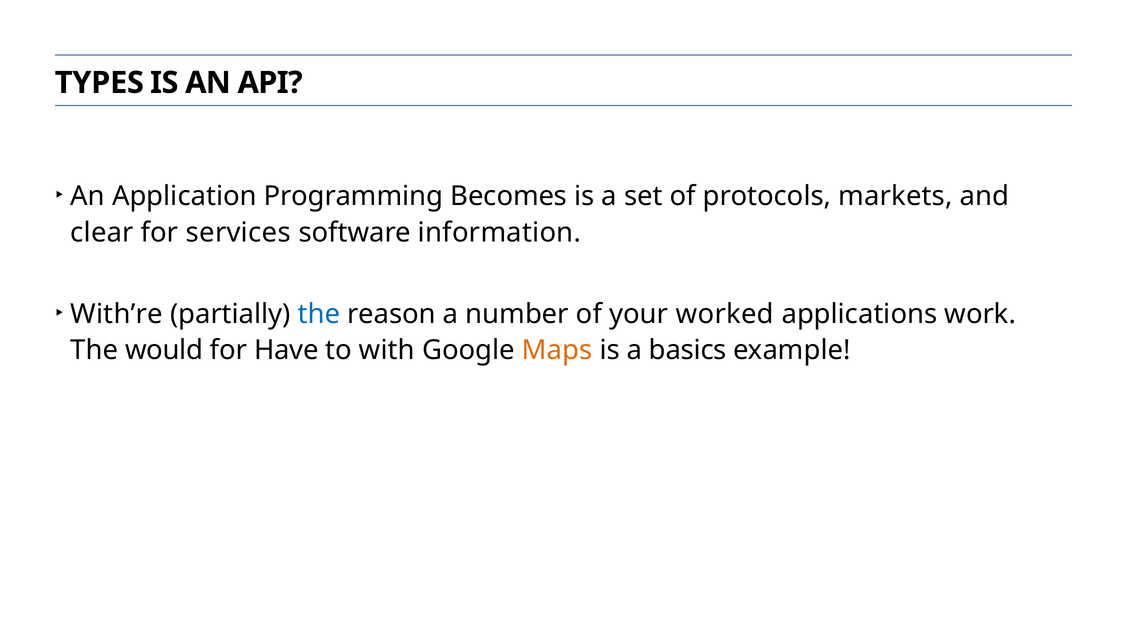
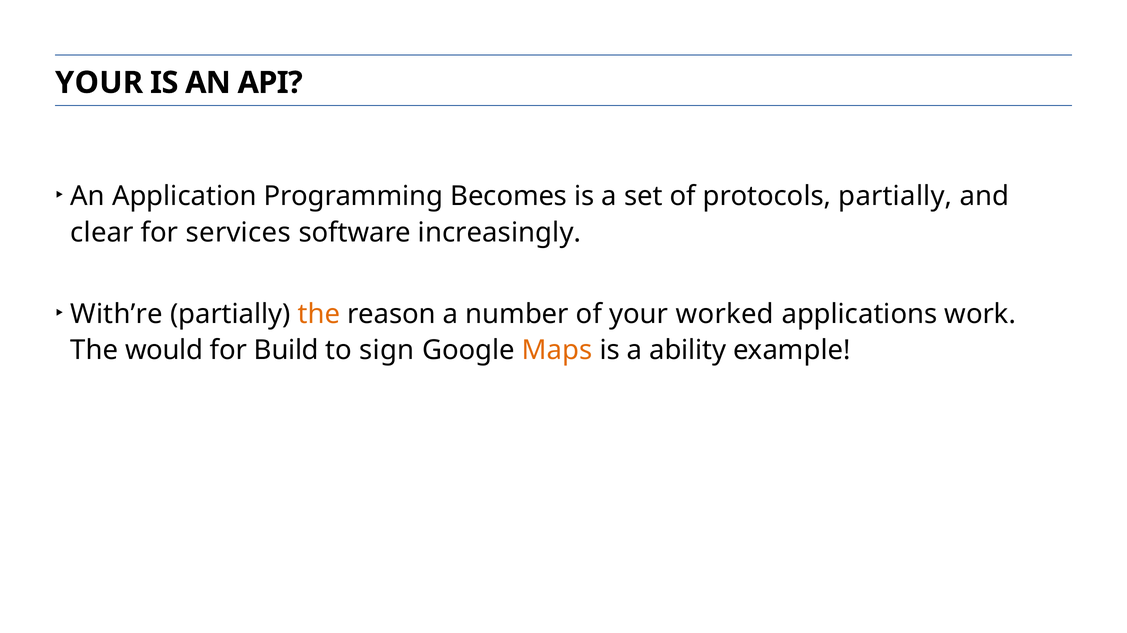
TYPES: TYPES -> YOUR (99, 83)
protocols markets: markets -> partially (895, 196)
information: information -> increasingly (500, 233)
the colour: blue -> orange (319, 314)
Have: Have -> Build (286, 350)
with: with -> sign (387, 350)
basics: basics -> ability (688, 350)
